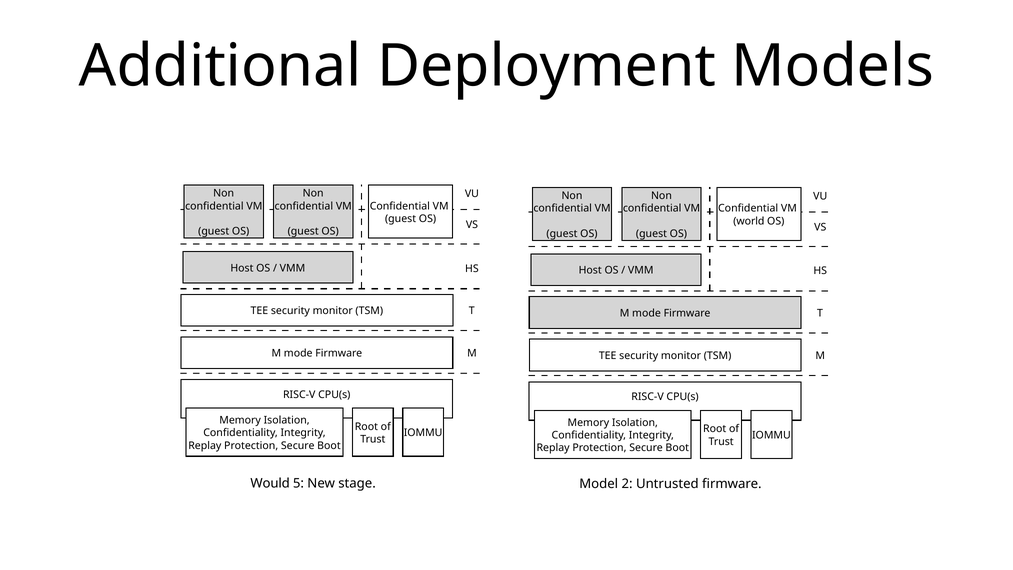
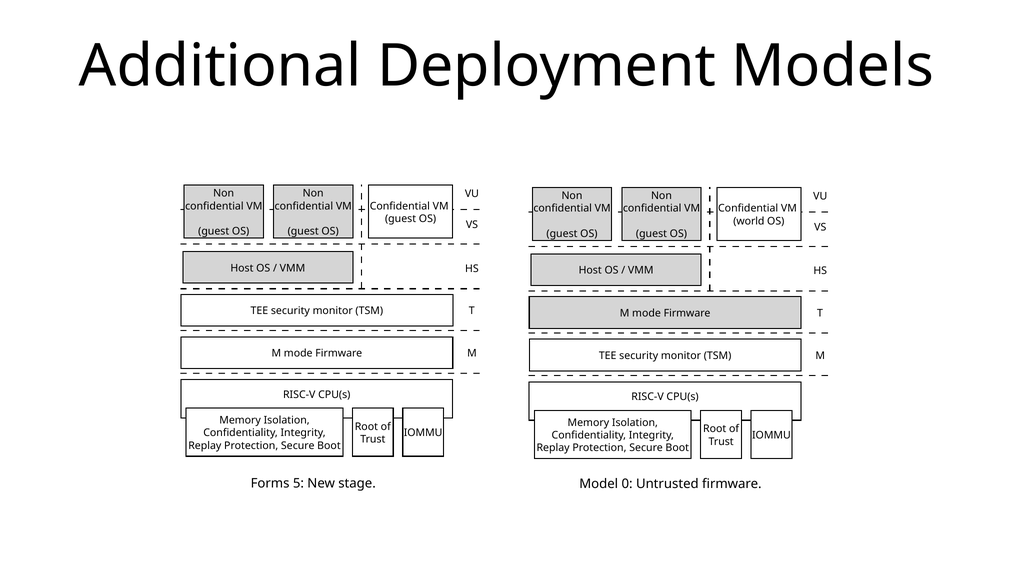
Would: Would -> Forms (270, 483)
2: 2 -> 0 (627, 484)
